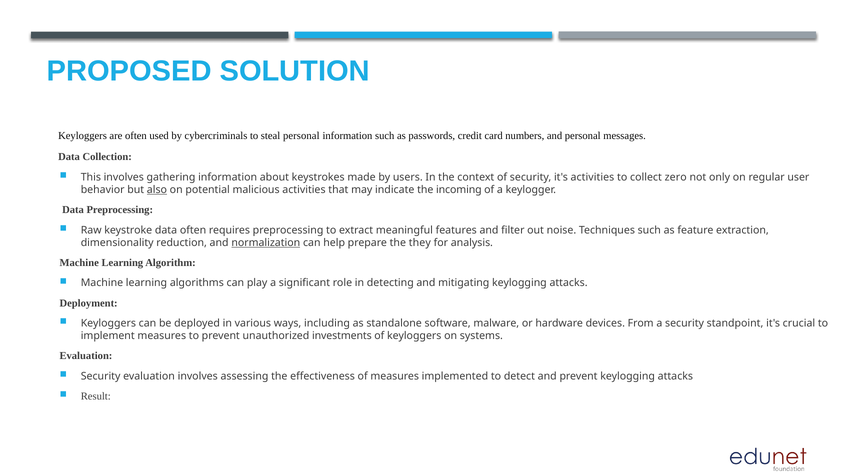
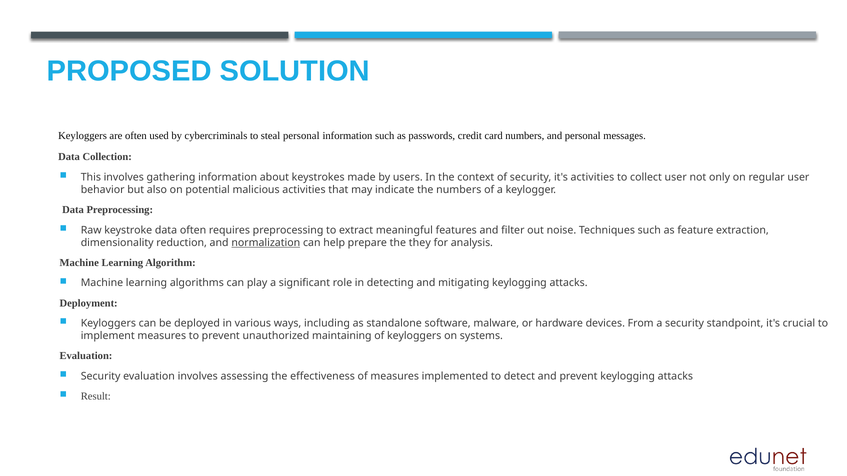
collect zero: zero -> user (676, 177)
also underline: present -> none (157, 190)
the incoming: incoming -> numbers (459, 190)
investments: investments -> maintaining (342, 336)
